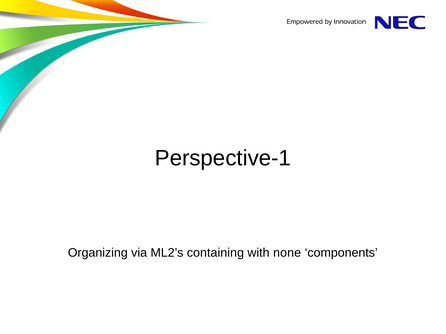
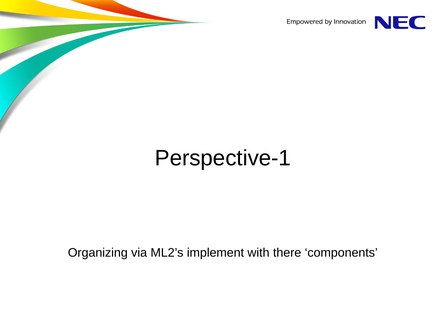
containing: containing -> implement (215, 253)
none: none -> there (287, 253)
